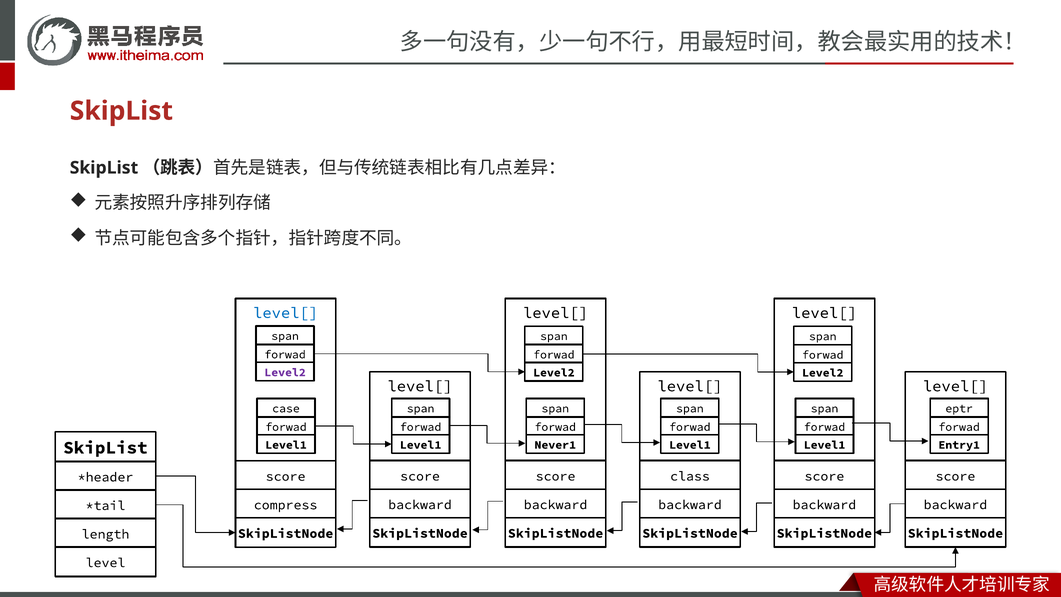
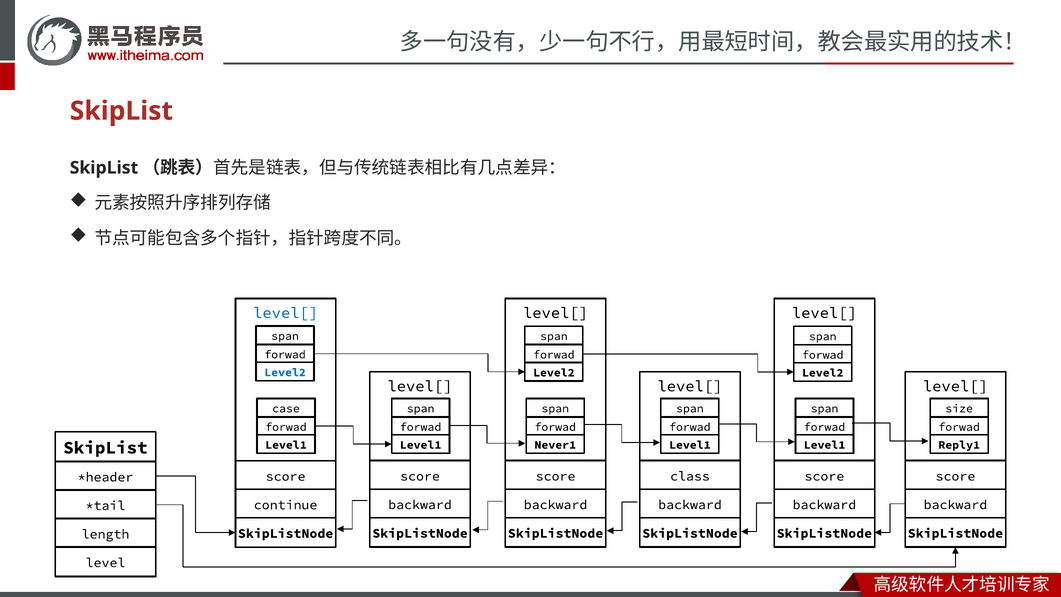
Level2 colour: purple -> blue (285, 372)
eptr: eptr -> size (959, 408)
Entry1: Entry1 -> Reply1 (959, 445)
compress: compress -> continue (286, 505)
